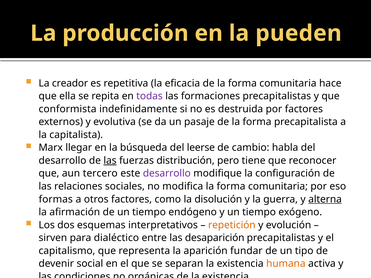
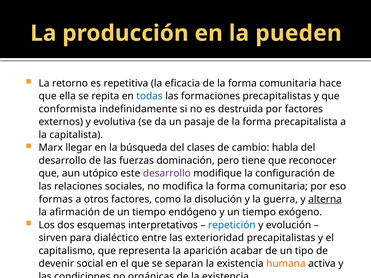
creador: creador -> retorno (70, 83)
todas colour: purple -> blue (149, 96)
leerse: leerse -> clases (201, 148)
las underline: present -> none (110, 161)
distribución: distribución -> dominación (186, 161)
tercero: tercero -> utópico (100, 174)
repetición colour: orange -> blue (232, 225)
desaparición: desaparición -> exterioridad (215, 238)
fundar: fundar -> acabar (246, 251)
